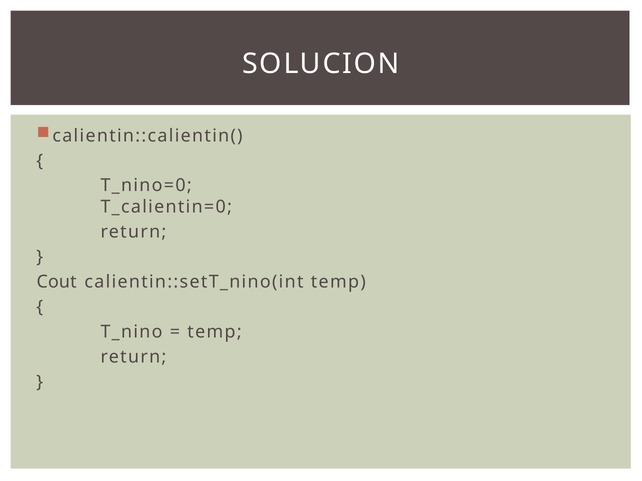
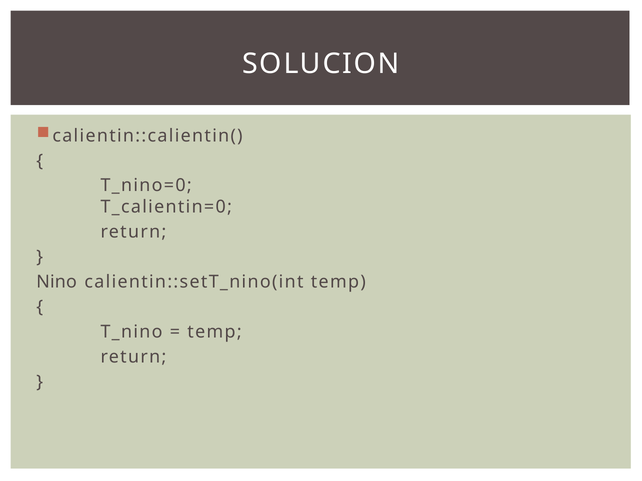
Cout: Cout -> Nino (57, 282)
